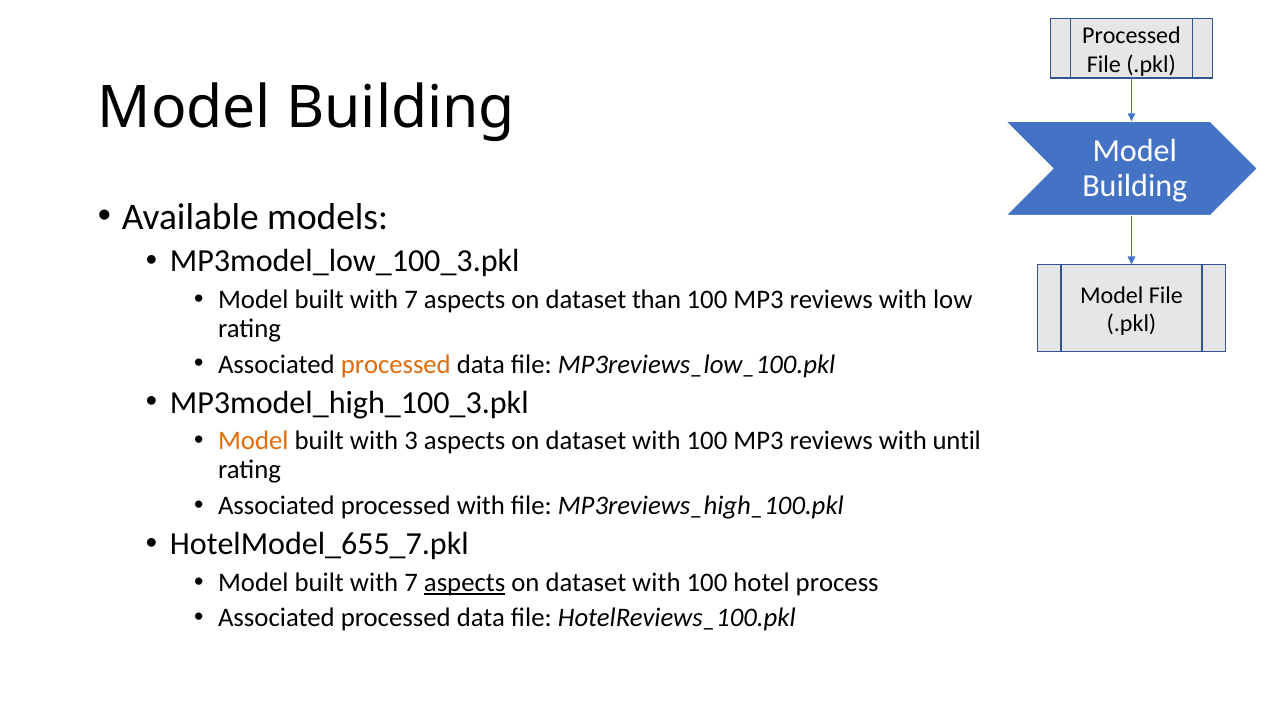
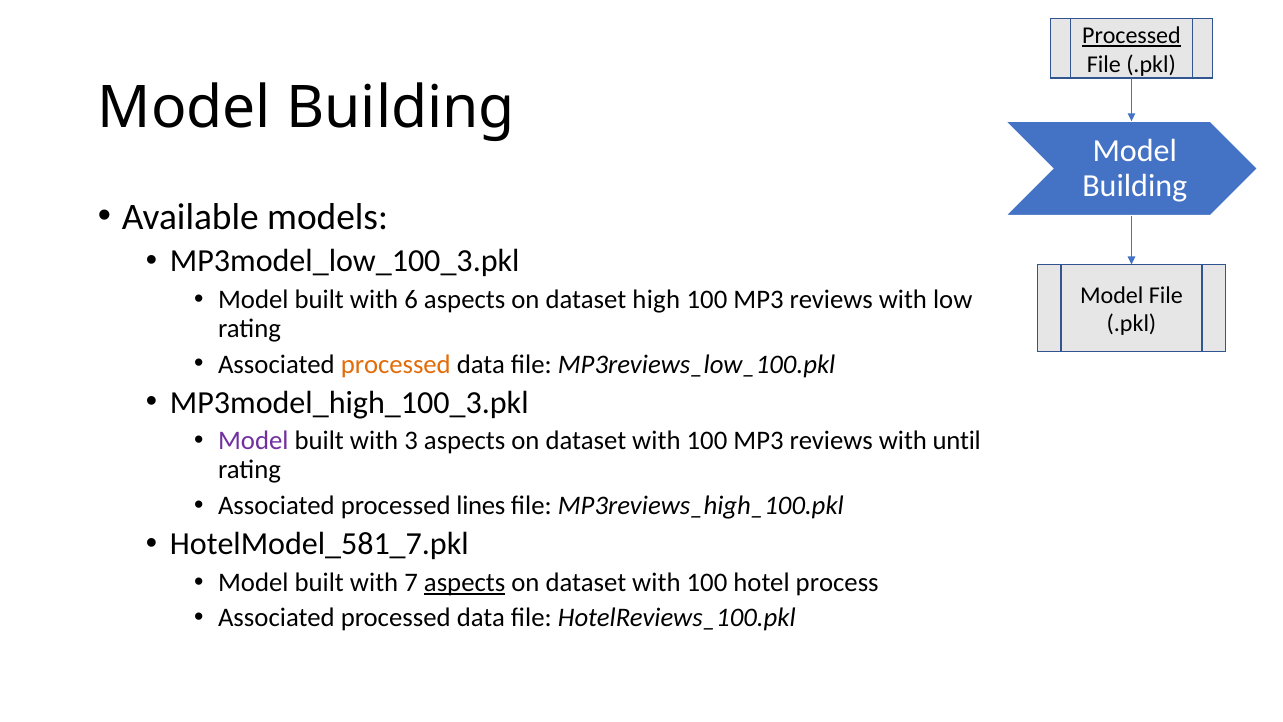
Processed underline: none -> present (1131, 36)
7: 7 -> 6 (411, 300)
than: than -> high (656, 300)
Model colour: orange -> purple (253, 441)
processed with: with -> lines (481, 505)
HotelModel_655_7.pkl: HotelModel_655_7.pkl -> HotelModel_581_7.pkl (319, 544)
